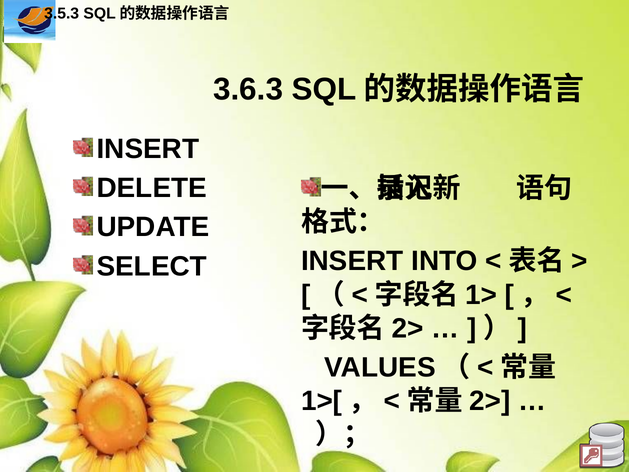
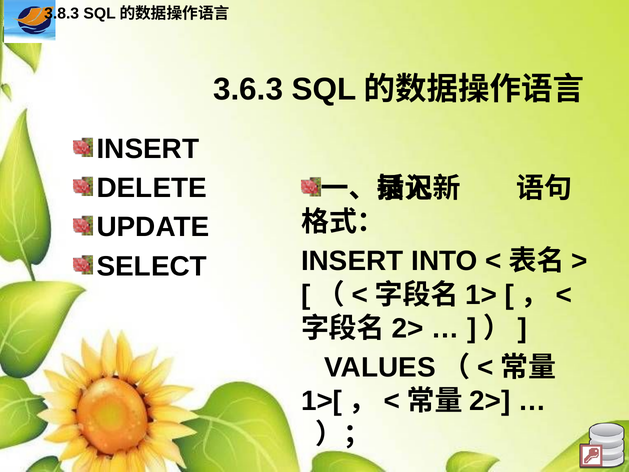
3.5.3: 3.5.3 -> 3.8.3 (62, 14)
